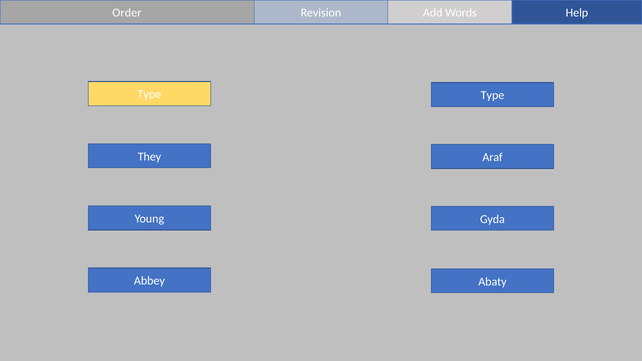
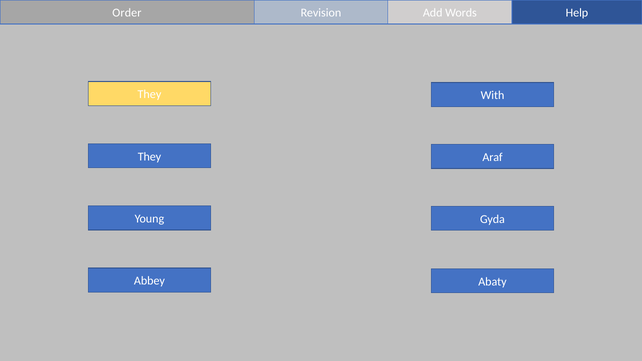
Type: Type -> They (149, 94)
Type: Type -> With (493, 95)
